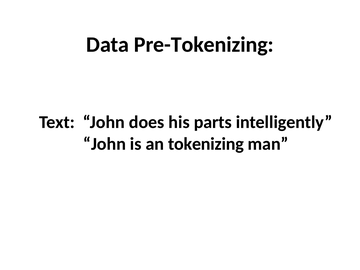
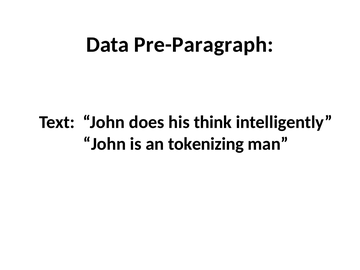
Pre-Tokenizing: Pre-Tokenizing -> Pre-Paragraph (204, 45)
parts: parts -> think (213, 122)
